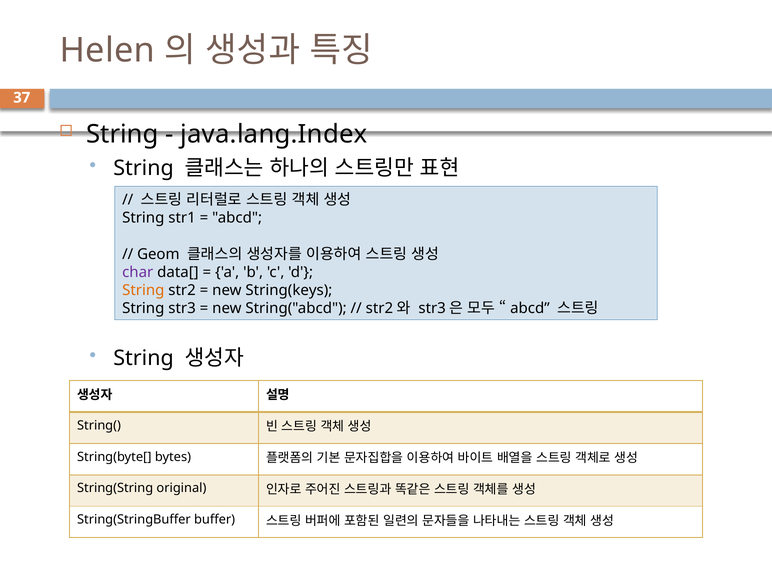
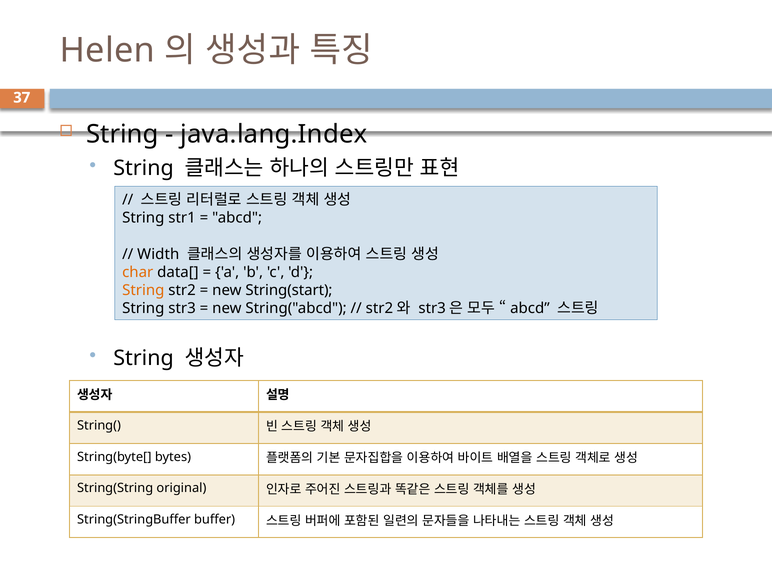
Geom: Geom -> Width (158, 254)
char colour: purple -> orange (138, 272)
String(keys: String(keys -> String(start (289, 290)
